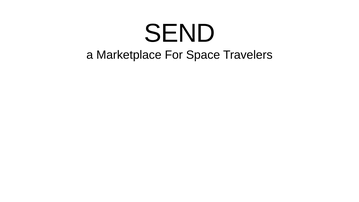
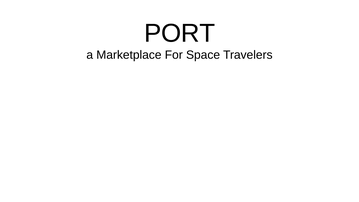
SEND: SEND -> PORT (180, 33)
